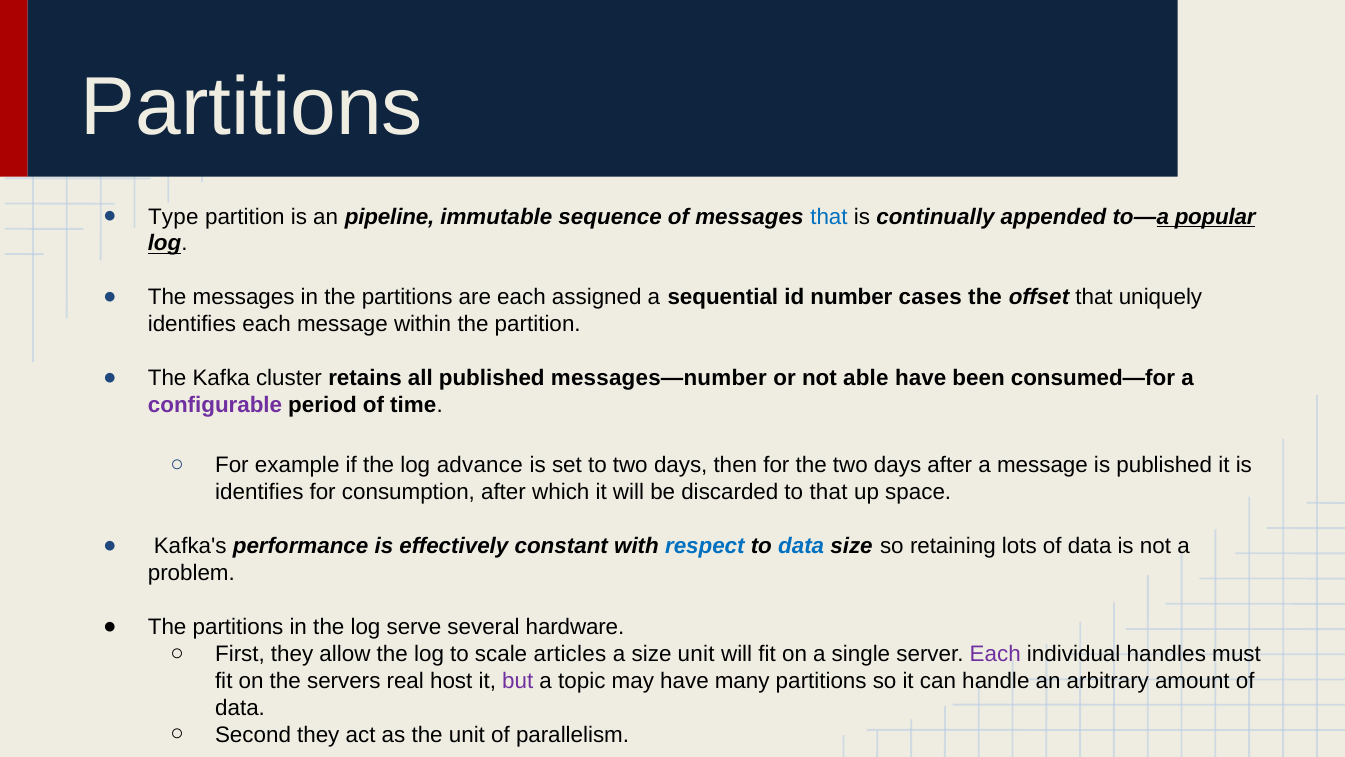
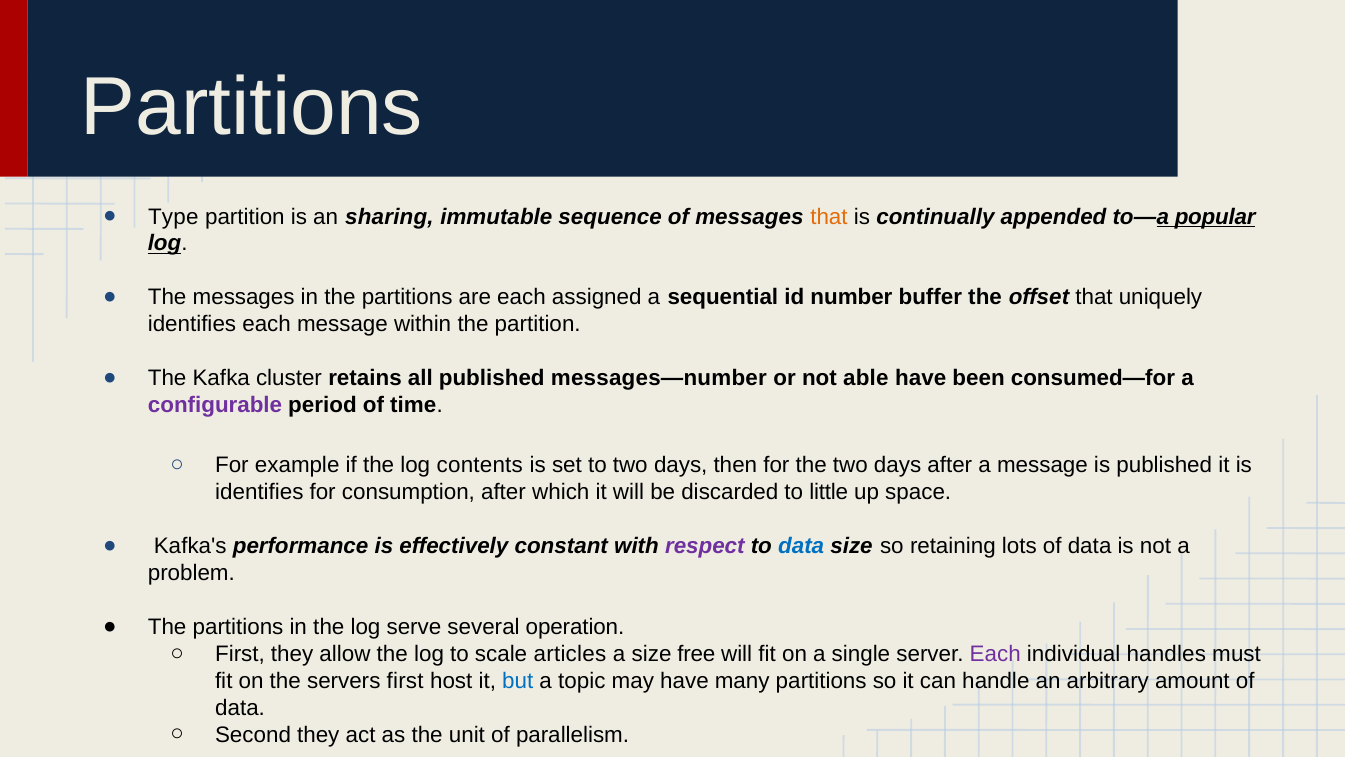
pipeline: pipeline -> sharing (389, 216)
that colour: blue -> orange (829, 216)
cases: cases -> buffer (930, 297)
advance: advance -> contents (480, 465)
to that: that -> little (829, 492)
respect colour: blue -> purple (705, 546)
hardware: hardware -> operation (575, 627)
size unit: unit -> free (696, 654)
servers real: real -> first (405, 681)
but colour: purple -> blue (518, 681)
